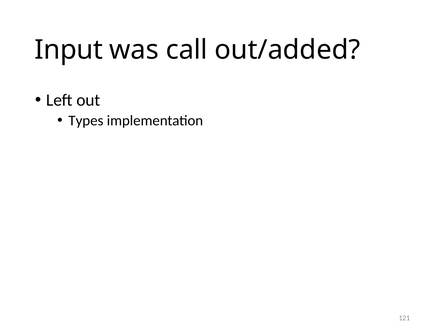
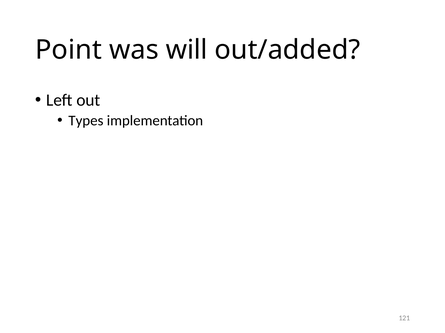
Input: Input -> Point (69, 50)
call: call -> will (187, 50)
